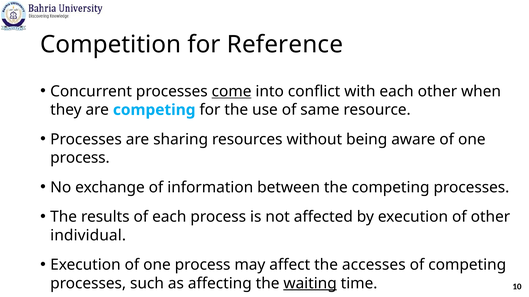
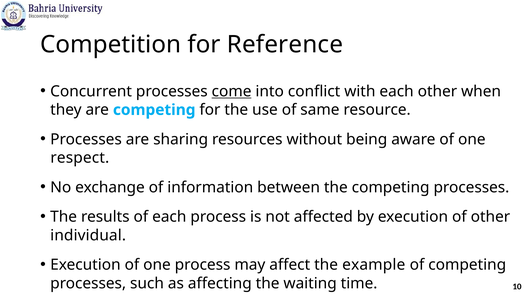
process: process -> respect (80, 158)
accesses: accesses -> example (374, 265)
waiting underline: present -> none (310, 284)
